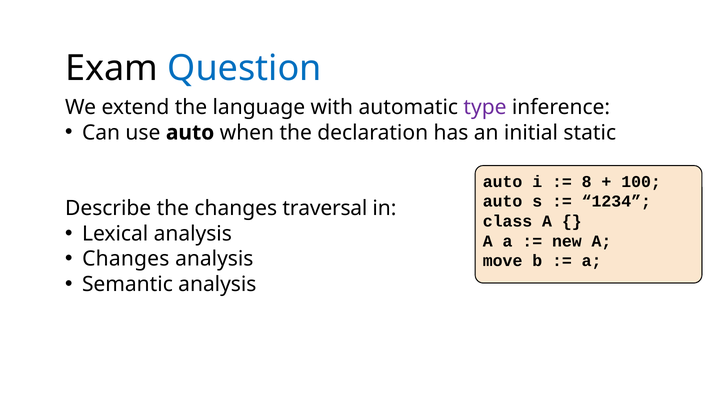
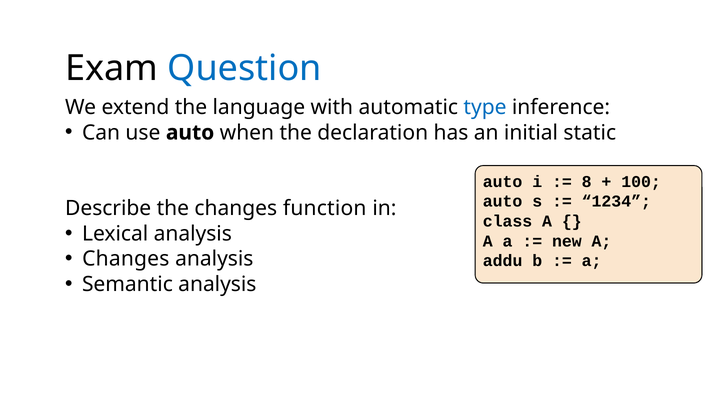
type colour: purple -> blue (485, 107)
traversal: traversal -> function (325, 208)
move: move -> addu (503, 261)
